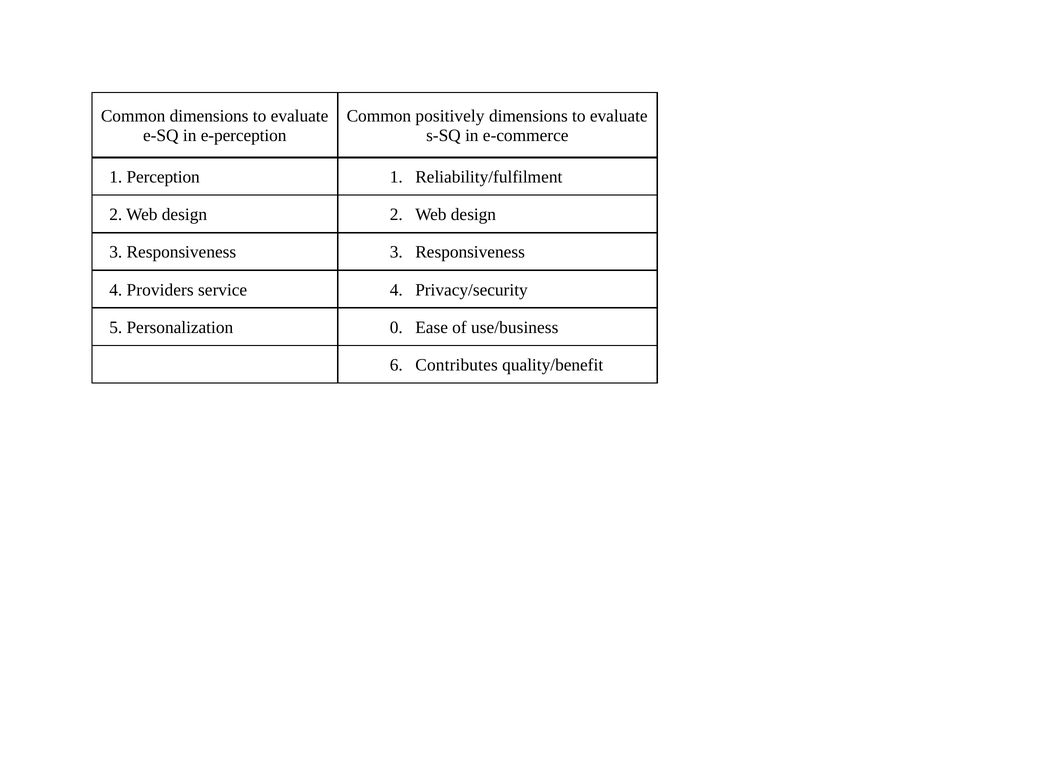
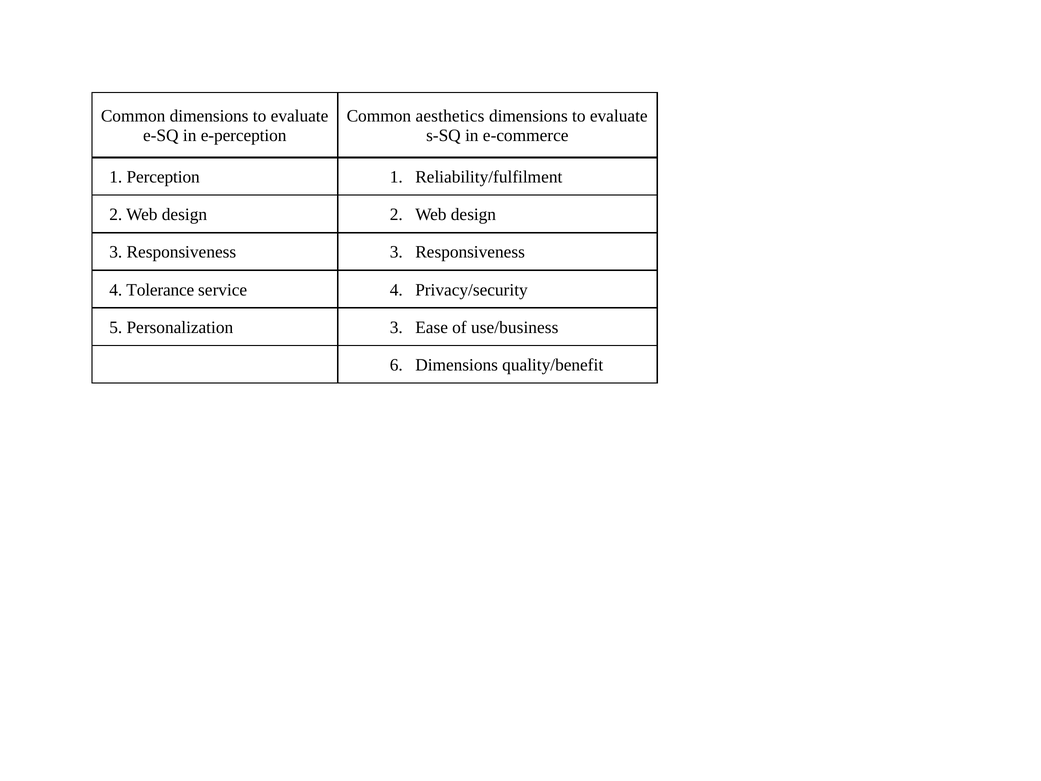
positively: positively -> aesthetics (450, 116)
Providers: Providers -> Tolerance (160, 290)
Personalization 0: 0 -> 3 (396, 327)
6 Contributes: Contributes -> Dimensions (457, 365)
